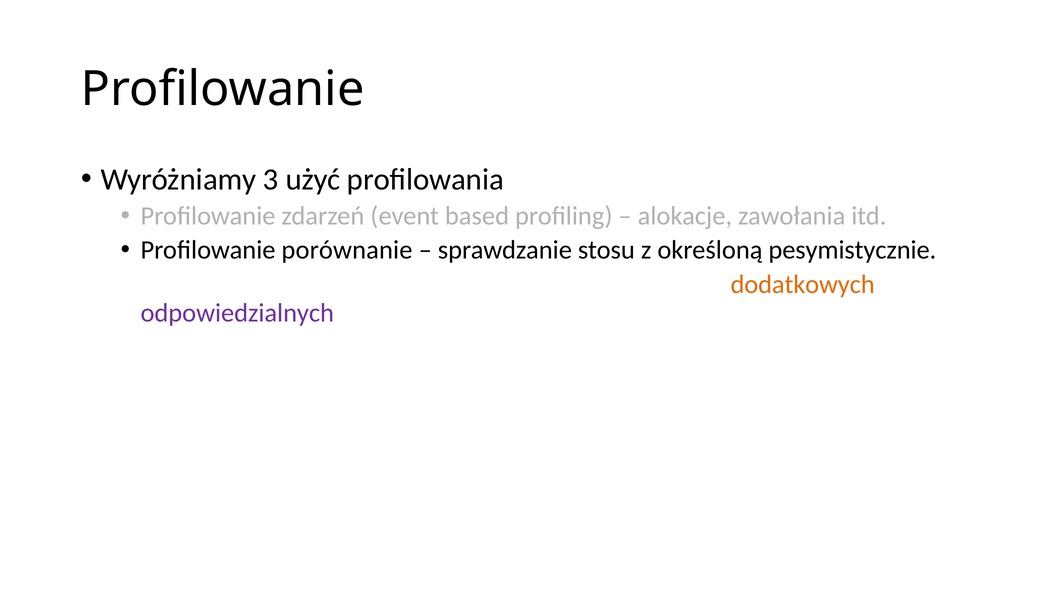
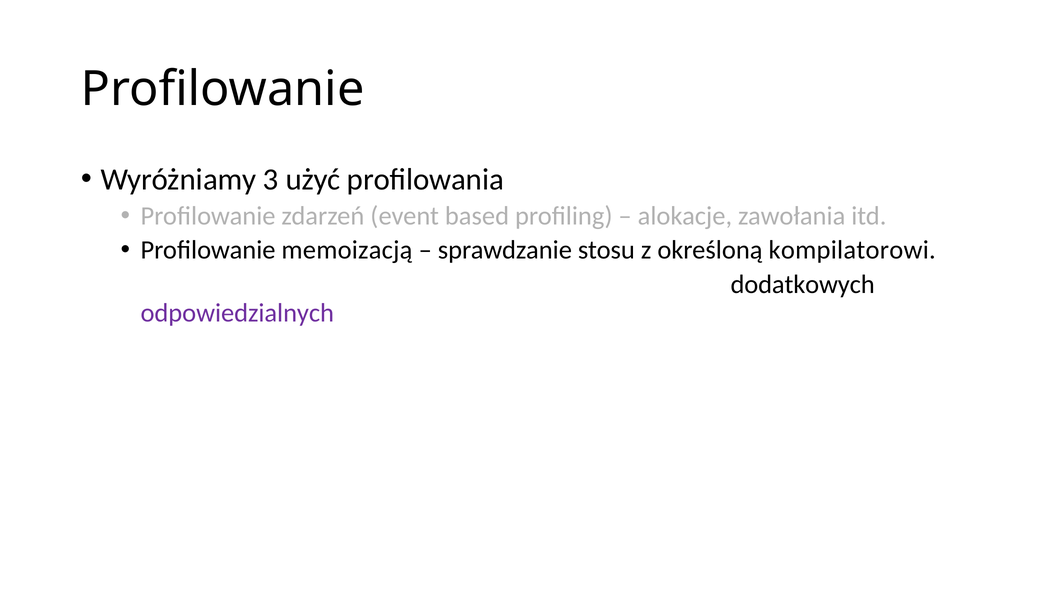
porównanie: porównanie -> memoizacją (347, 250)
pesymistycznie: pesymistycznie -> kompilatorowi (852, 250)
dodatkowych colour: orange -> black (803, 284)
